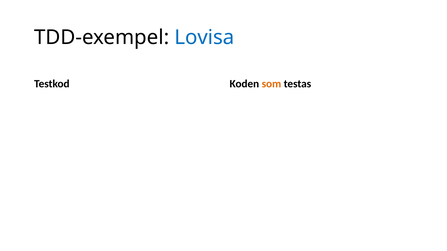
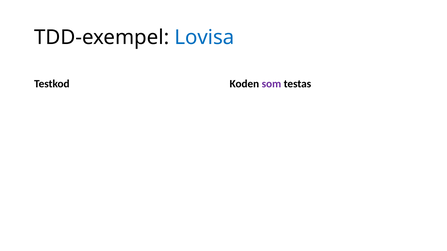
som colour: orange -> purple (271, 84)
